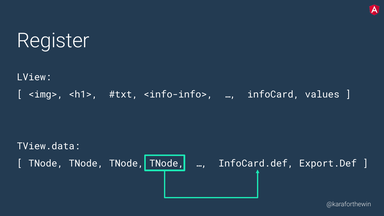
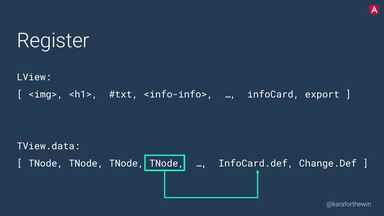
values: values -> export (322, 94)
Export.Def: Export.Def -> Change.Def (328, 164)
